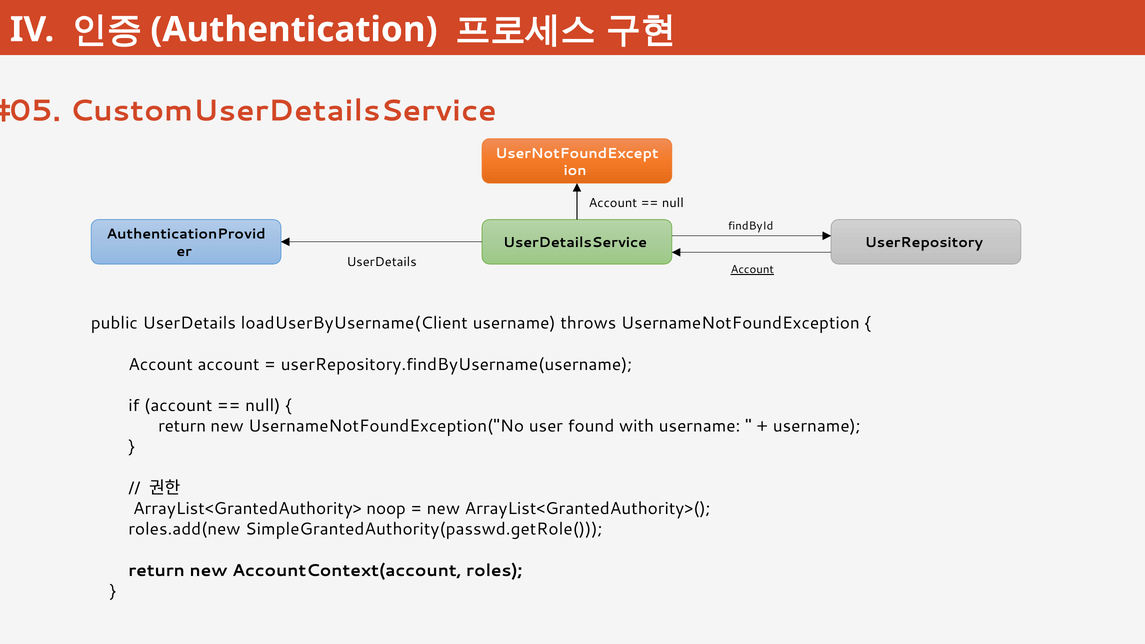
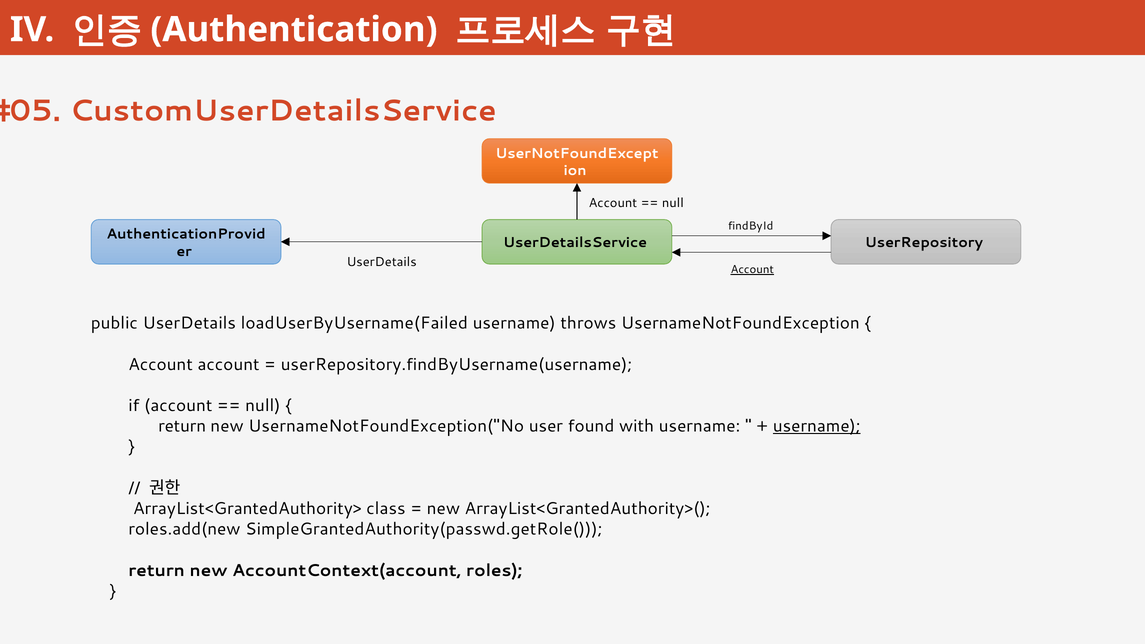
loadUserByUsername(Client: loadUserByUsername(Client -> loadUserByUsername(Failed (354, 323)
username underline: none -> present (817, 426)
noop: noop -> class (386, 509)
